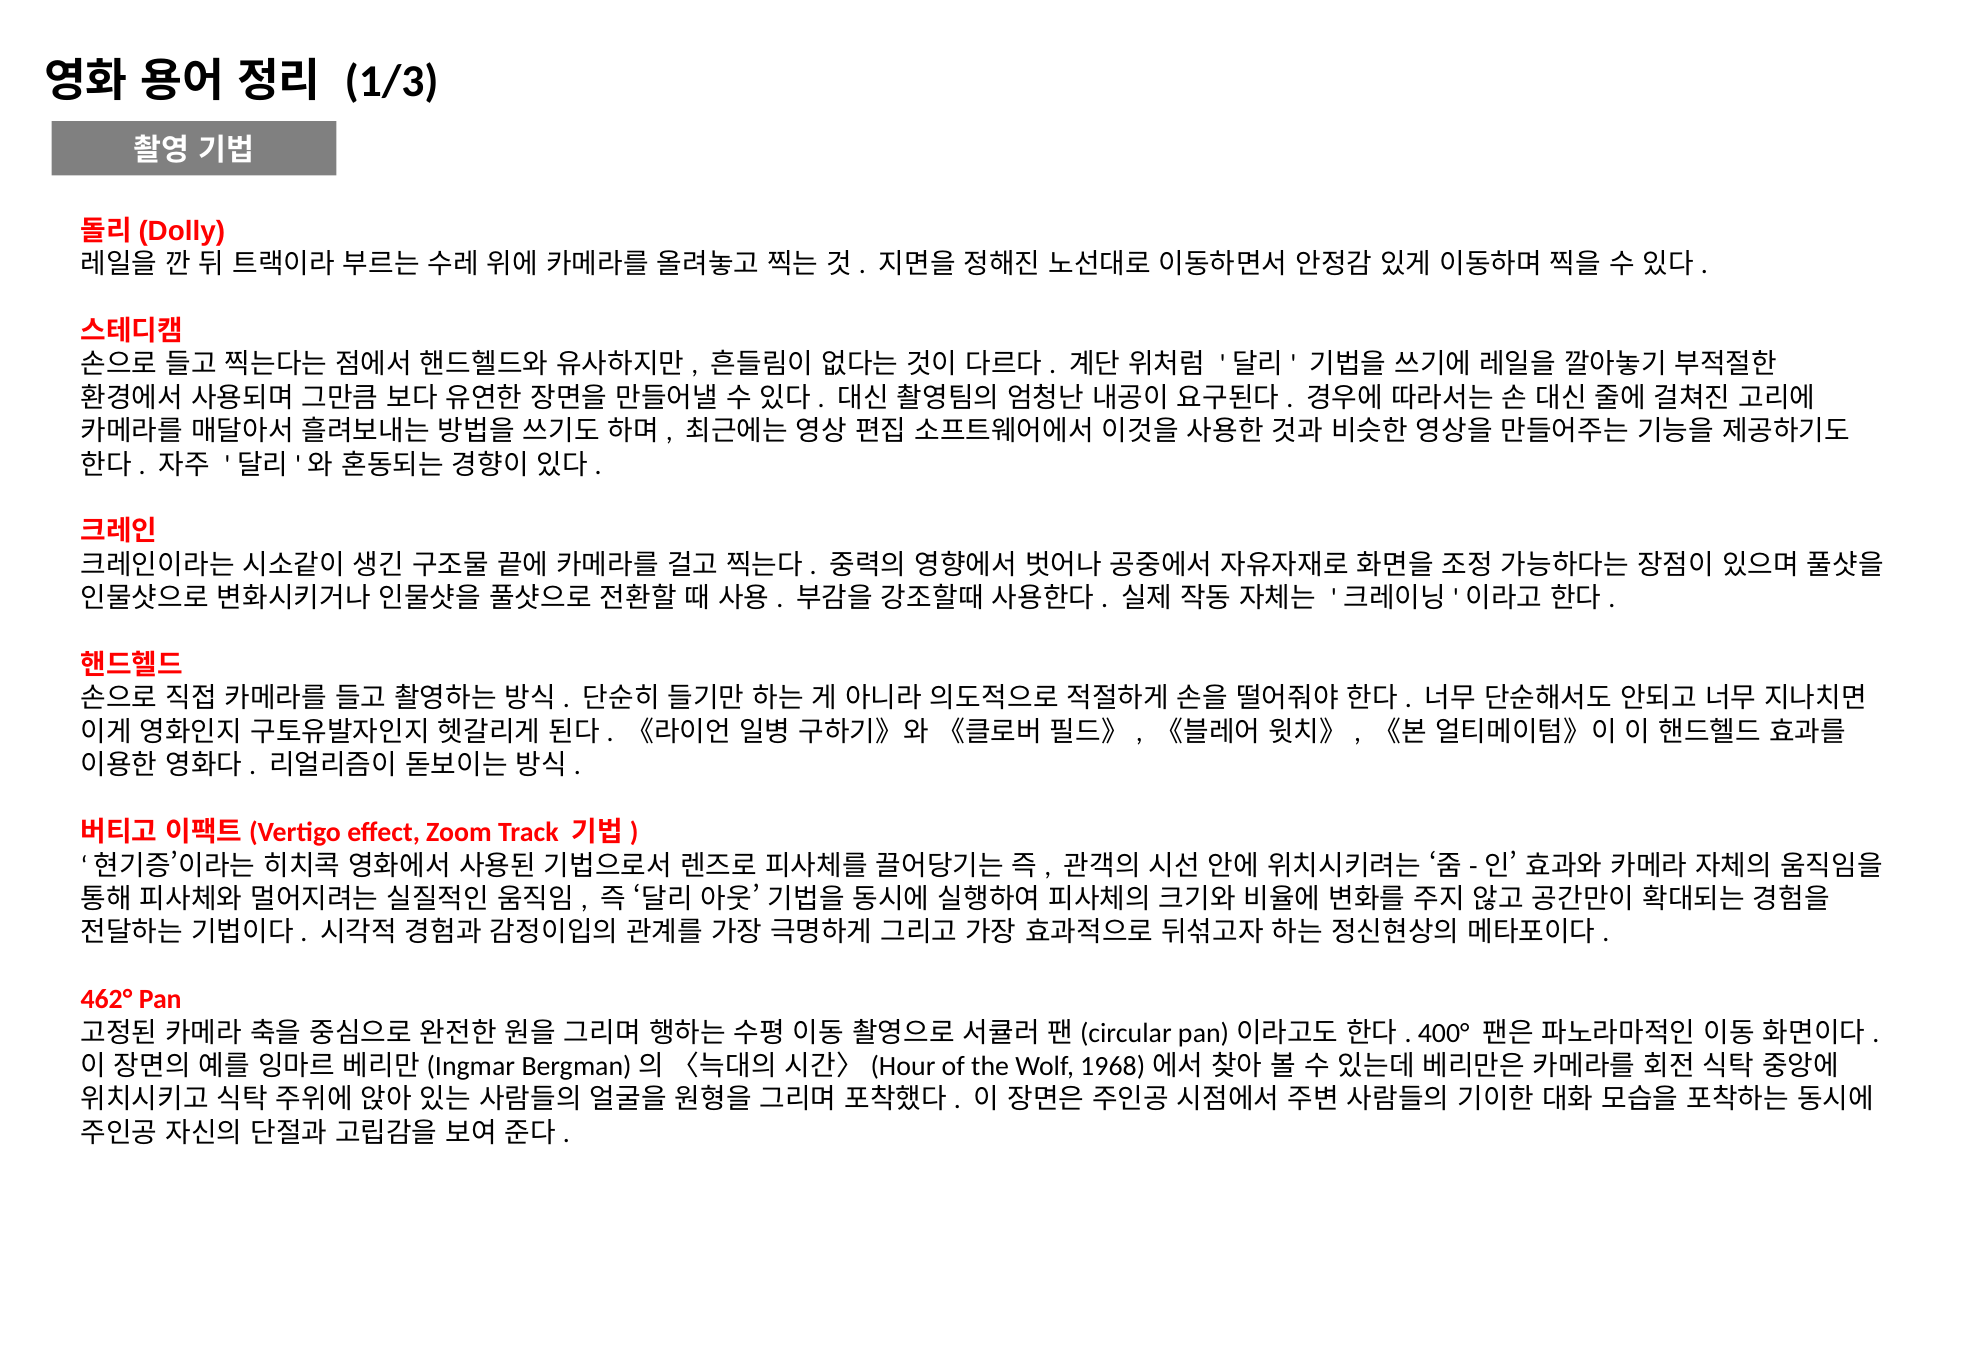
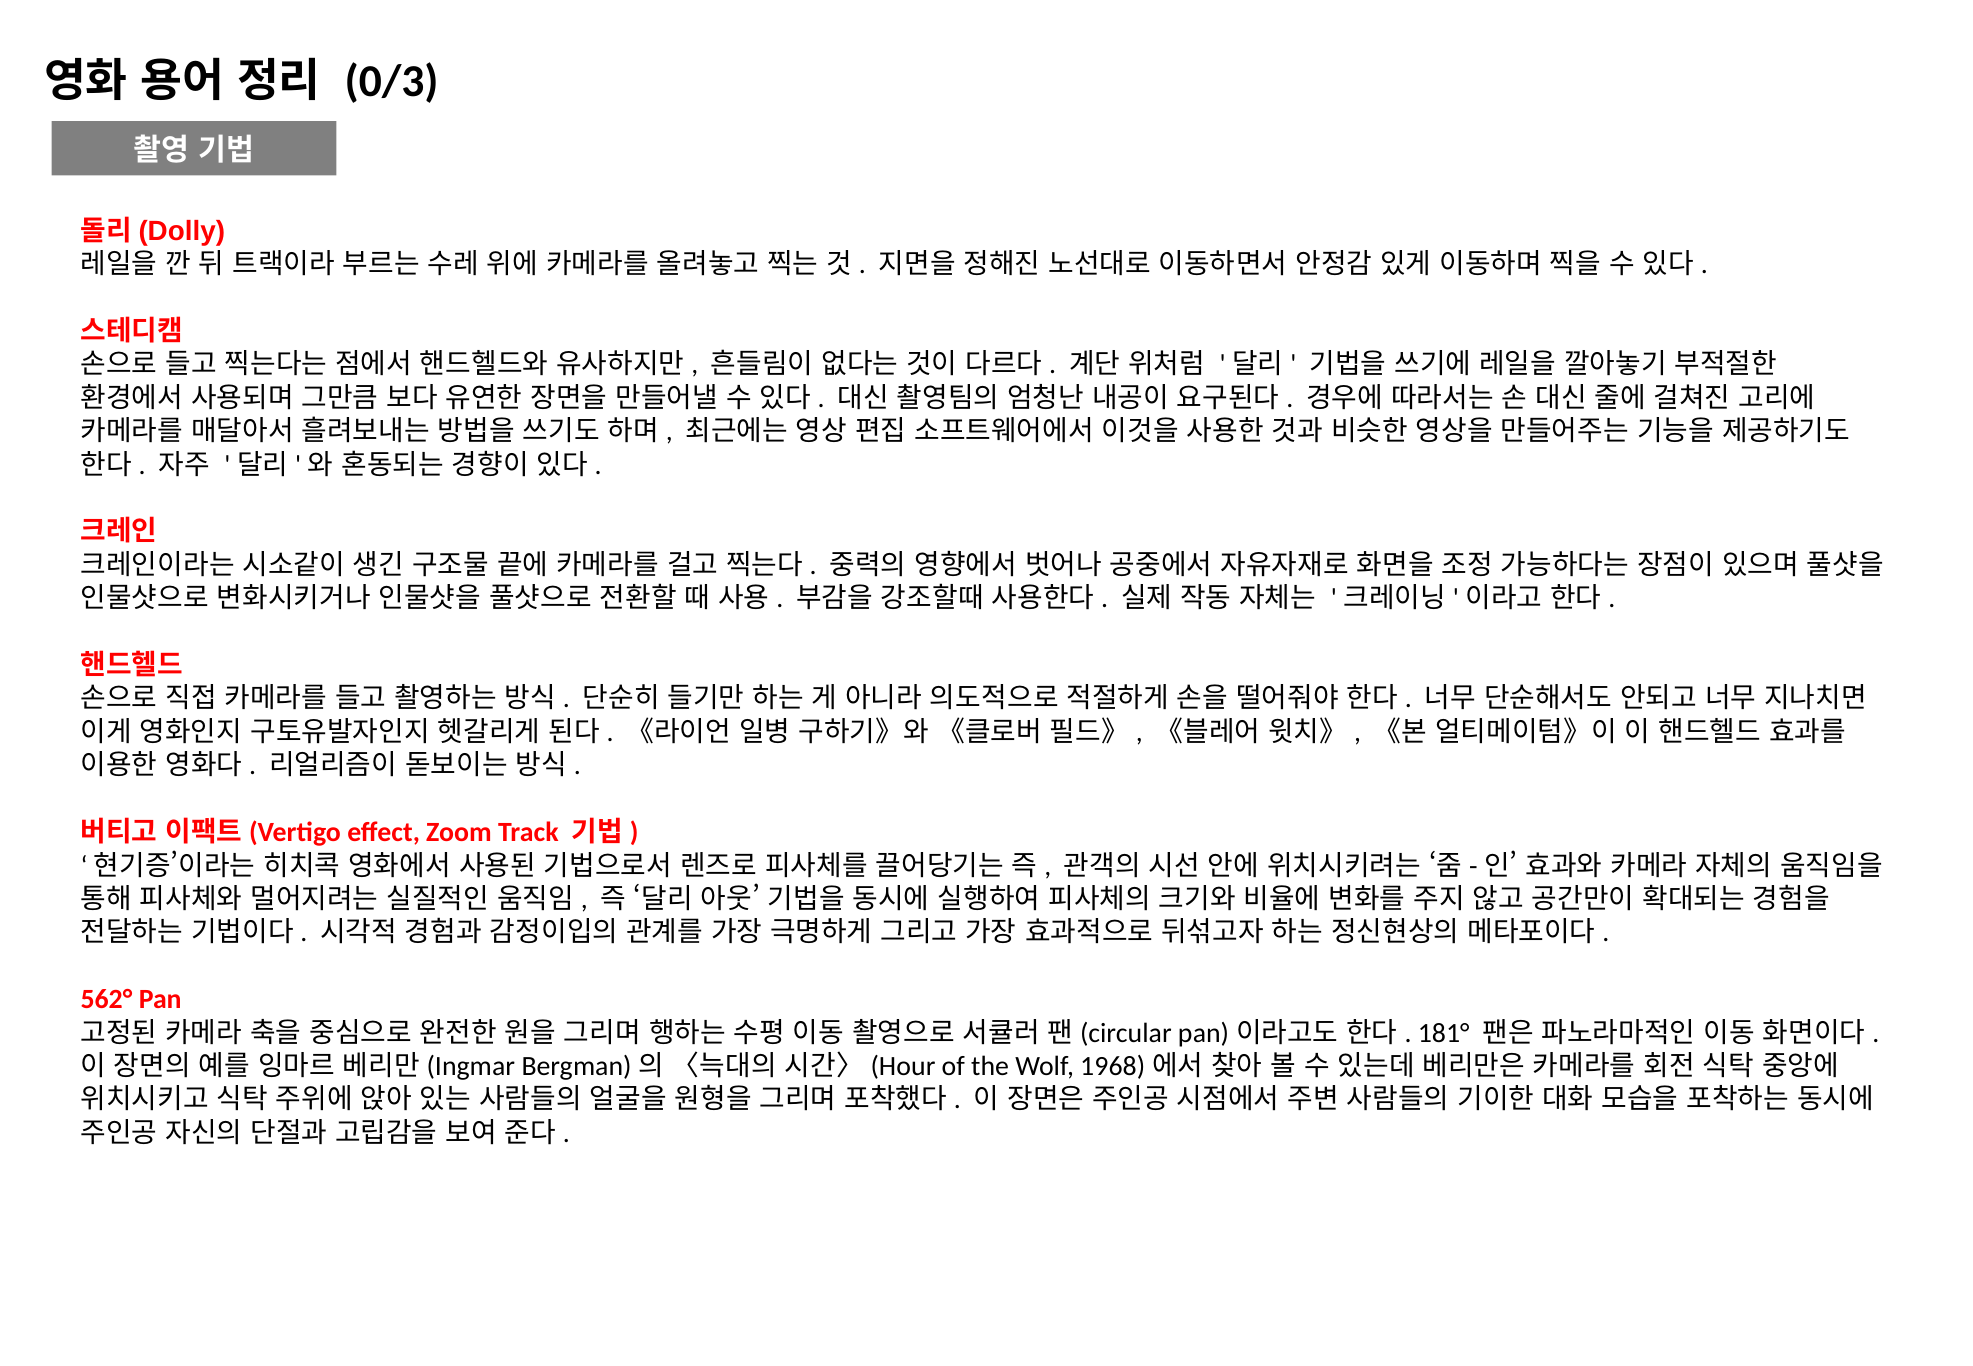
1/3: 1/3 -> 0/3 (392, 81)
462°: 462° -> 562° (106, 999)
400°: 400° -> 181° (1444, 1033)
